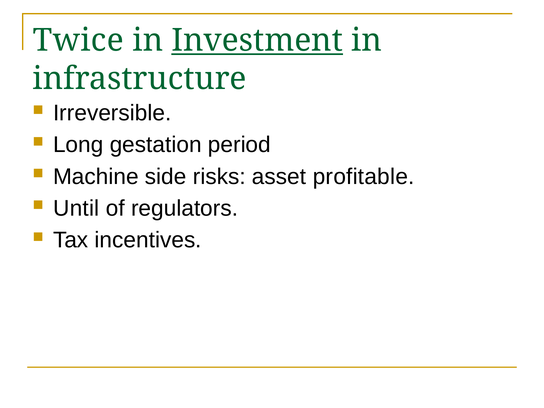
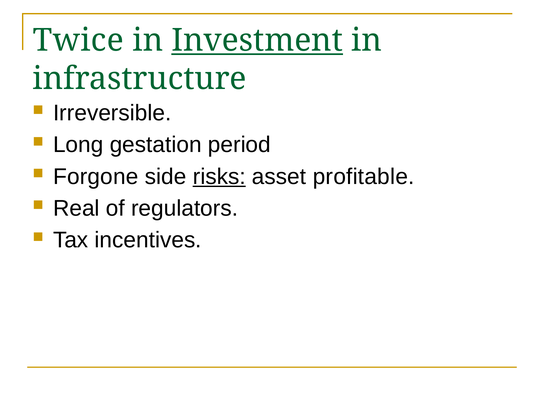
Machine: Machine -> Forgone (96, 177)
risks underline: none -> present (219, 177)
Until: Until -> Real (76, 208)
